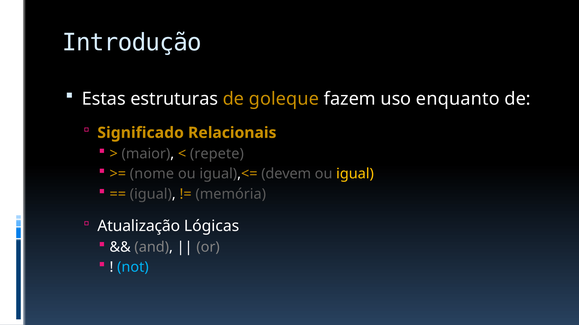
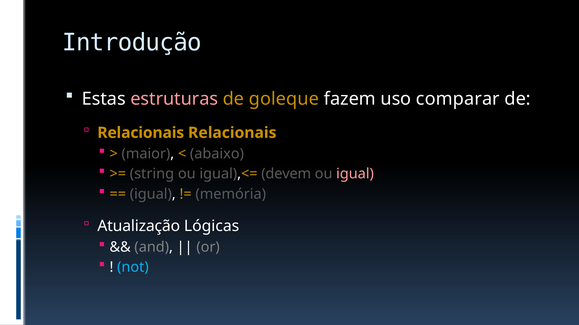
estruturas colour: white -> pink (174, 99)
enquanto: enquanto -> comparar (458, 99)
Significado: Significado -> Relacionais (141, 133)
repete: repete -> abaixo (217, 154)
nome: nome -> string (152, 174)
igual colour: yellow -> pink (355, 174)
